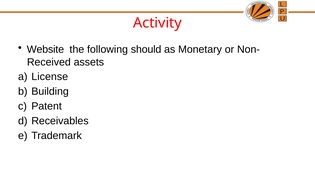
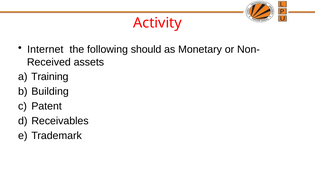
Website: Website -> Internet (45, 50)
License: License -> Training (50, 77)
